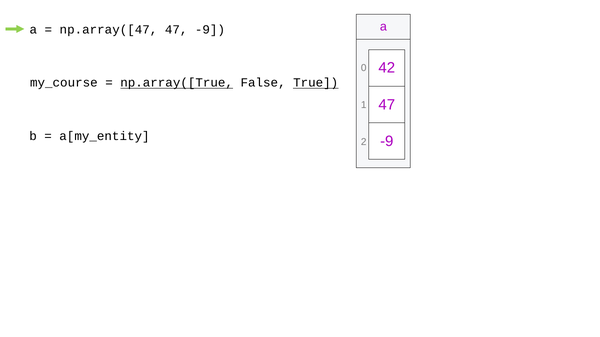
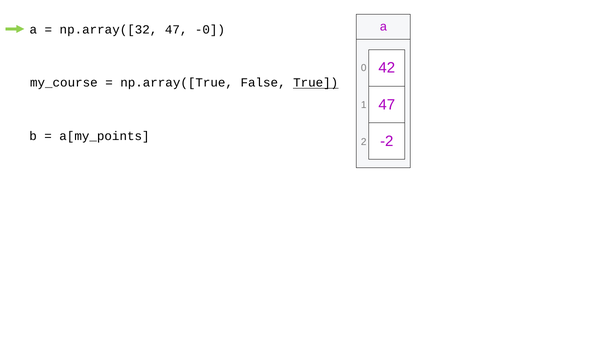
np.array([47: np.array([47 -> np.array([32 (108, 30)
-9: -9 -> -0 (210, 30)
np.array([True underline: present -> none (177, 83)
a[my_entity: a[my_entity -> a[my_points (104, 136)
-9: -9 -> -2 (387, 141)
